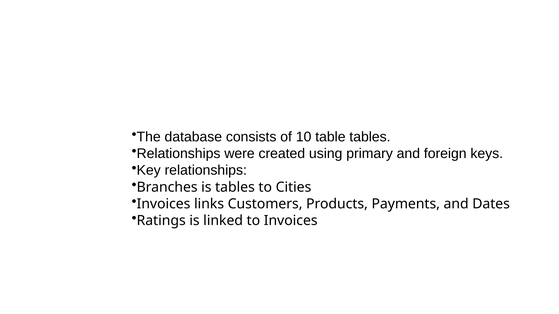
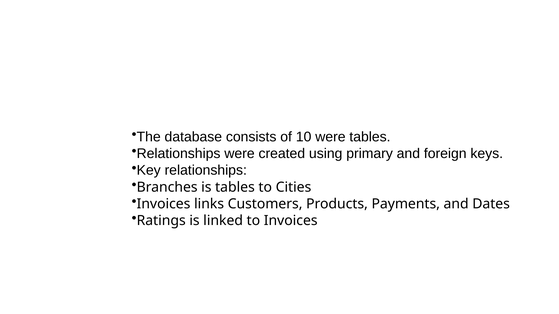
10 table: table -> were (330, 137)
